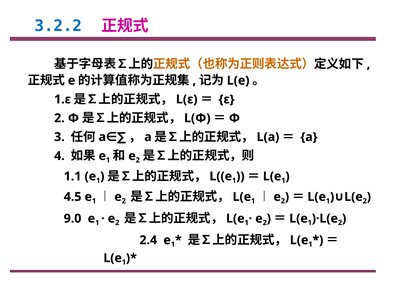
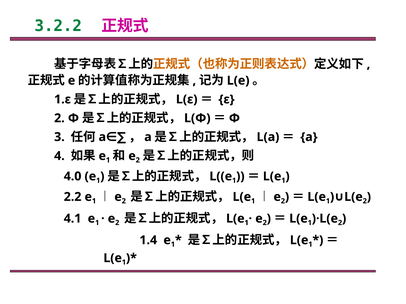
3.2.2 colour: blue -> green (58, 26)
1.1: 1.1 -> 4.0 (73, 177)
4.5: 4.5 -> 2.2 (73, 197)
9.0: 9.0 -> 4.1 (73, 219)
2.4: 2.4 -> 1.4 (148, 240)
